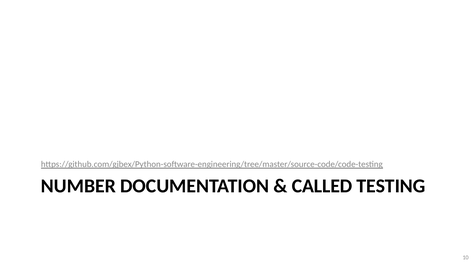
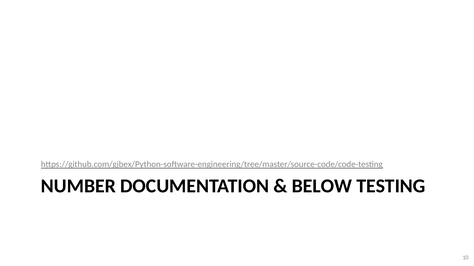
CALLED: CALLED -> BELOW (322, 186)
